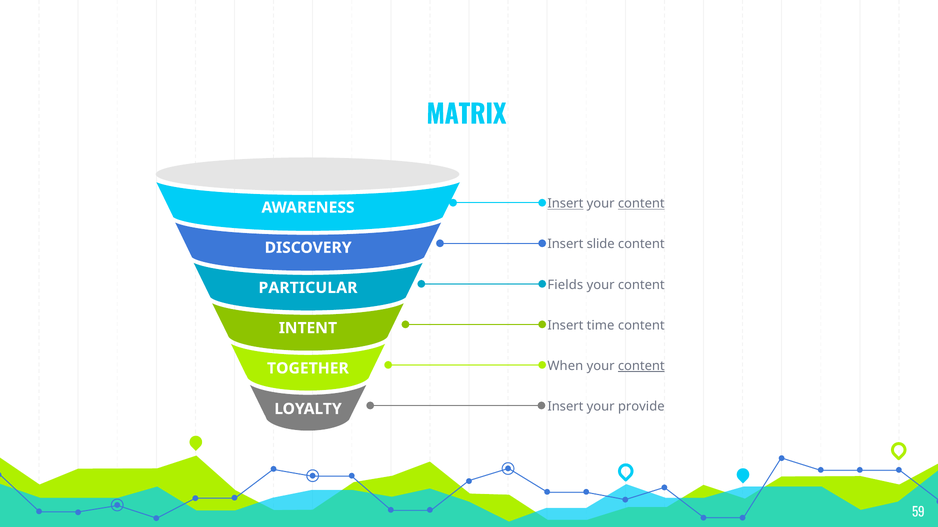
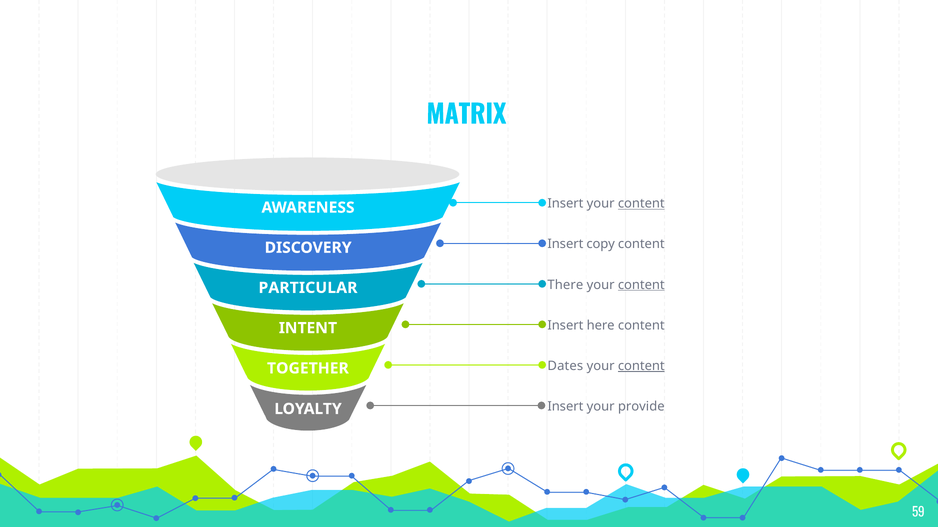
Insert underline: present -> none (565, 204)
slide: slide -> copy (601, 244)
Fields: Fields -> There (565, 285)
content underline: none -> present (641, 285)
time: time -> here (601, 326)
When: When -> Dates (565, 366)
